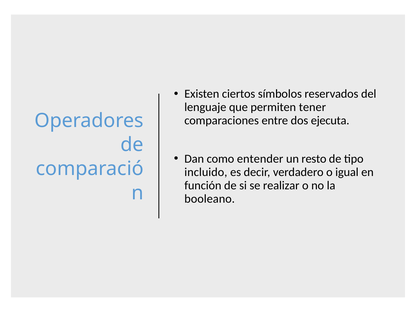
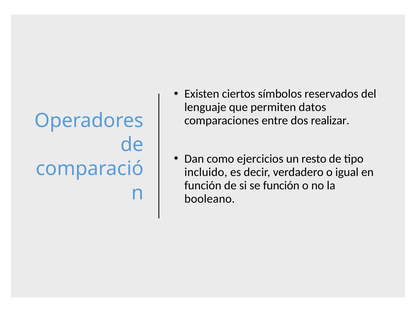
tener: tener -> datos (312, 107)
ejecuta: ejecuta -> realizar (330, 121)
entender: entender -> ejercicios (260, 159)
se realizar: realizar -> función (281, 186)
